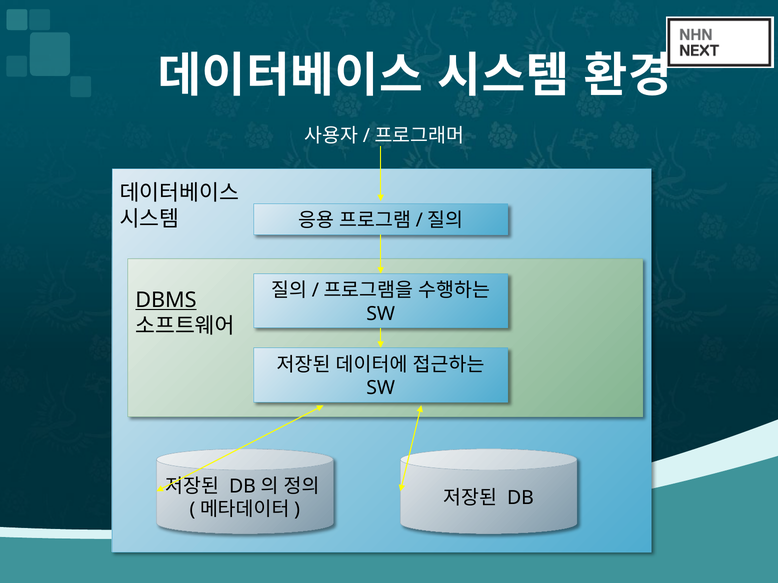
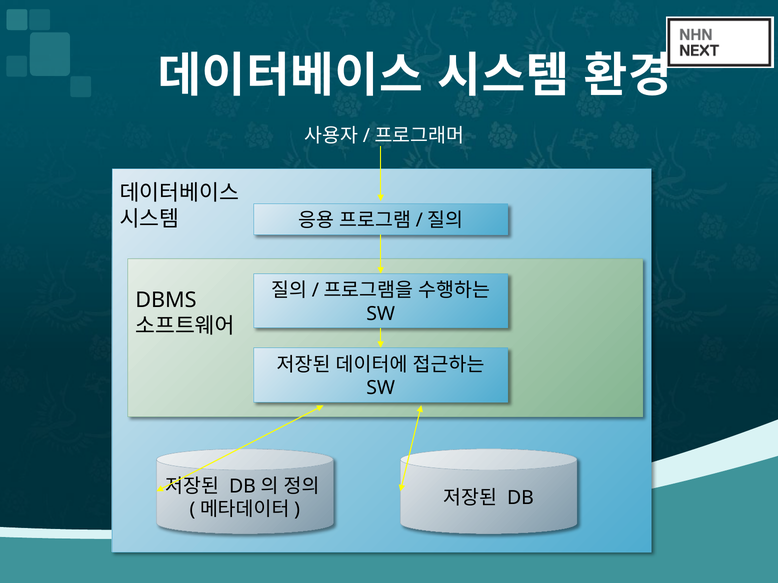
DBMS underline: present -> none (166, 300)
